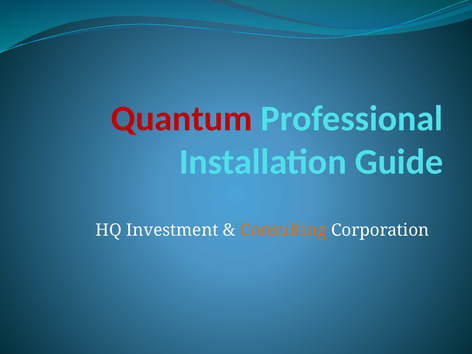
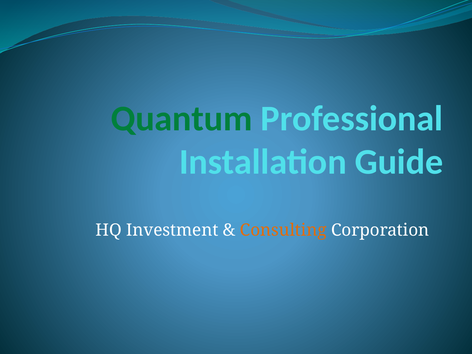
Quantum colour: red -> green (182, 119)
